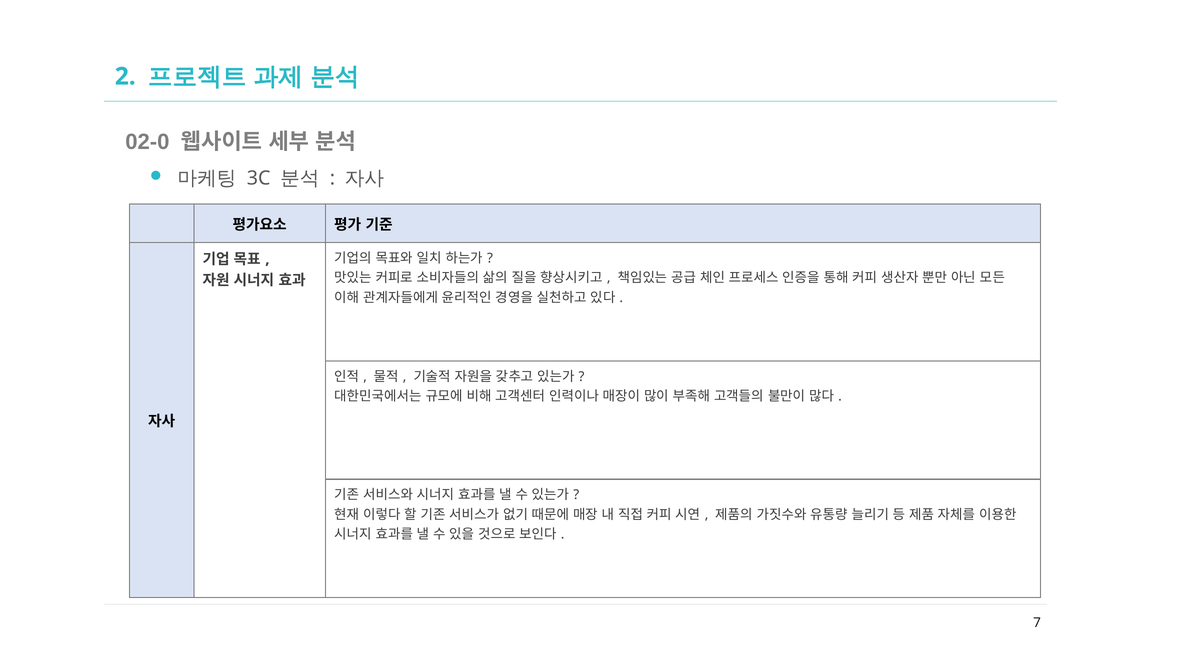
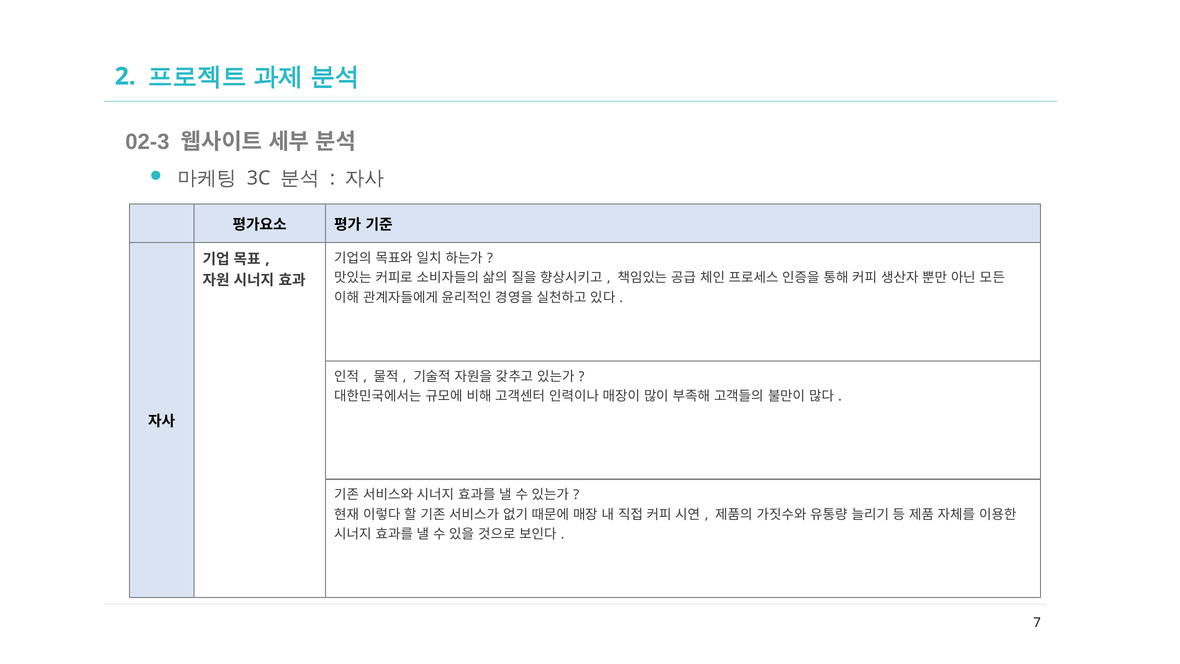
02-0: 02-0 -> 02-3 (147, 142)
